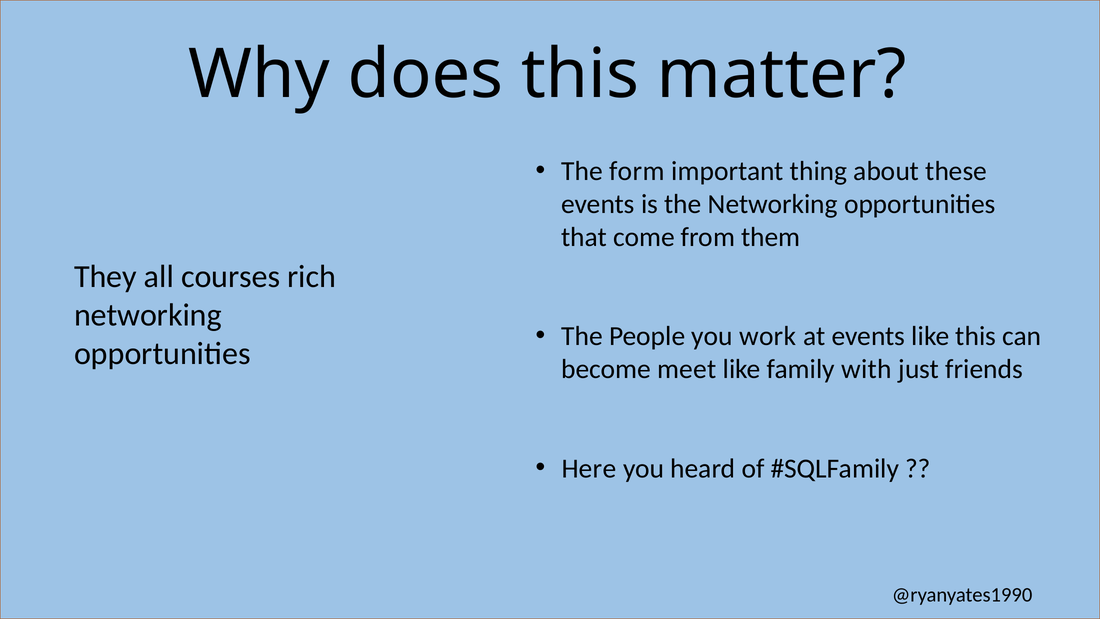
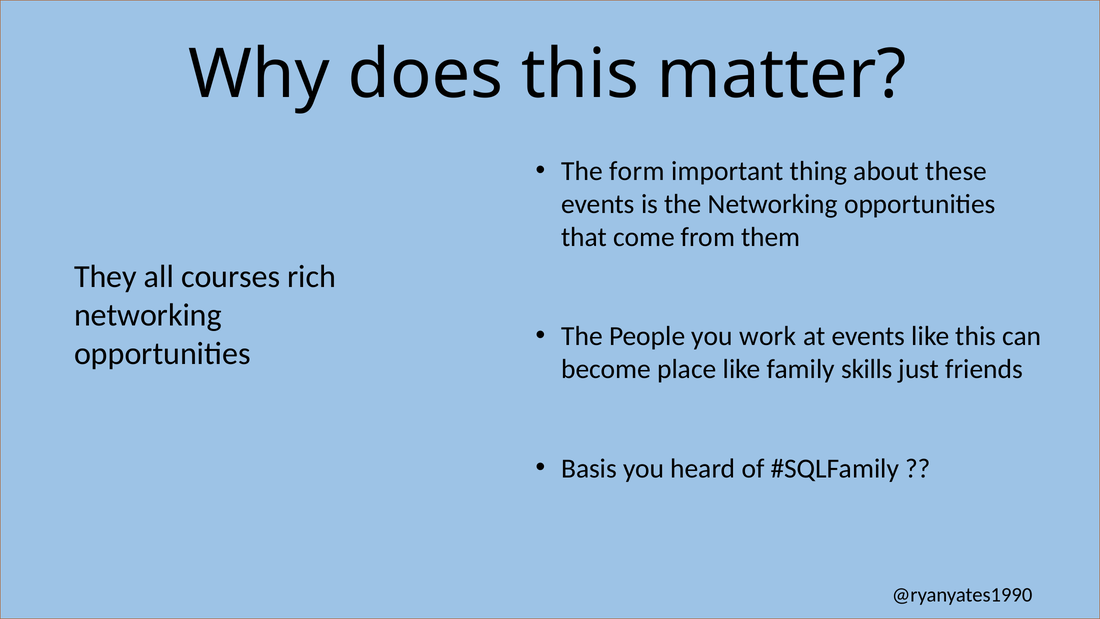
meet: meet -> place (687, 369)
with: with -> skills (867, 369)
Here: Here -> Basis (589, 468)
